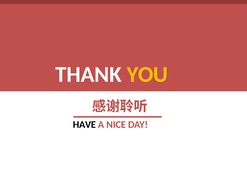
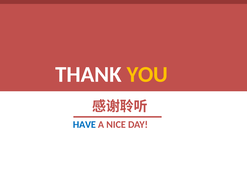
HAVE colour: black -> blue (84, 125)
